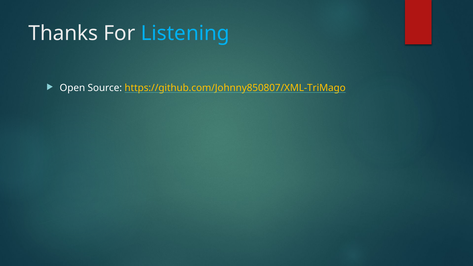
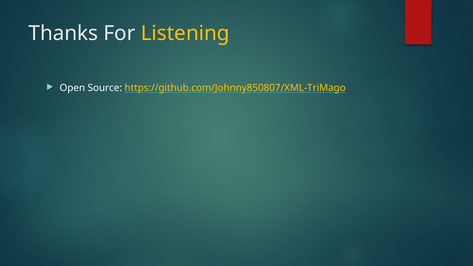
Listening colour: light blue -> yellow (185, 33)
